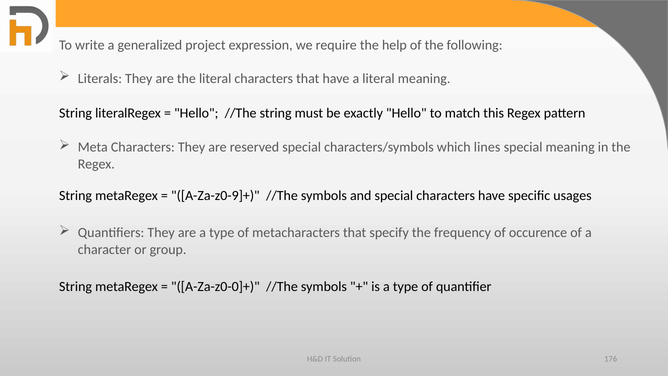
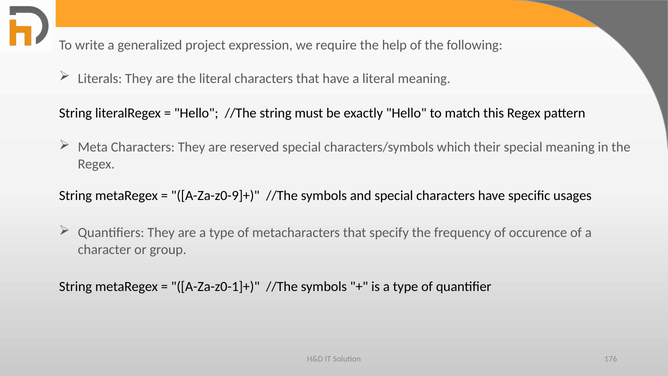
lines: lines -> their (487, 147)
A-Za-z0-0]+: A-Za-z0-0]+ -> A-Za-z0-1]+ (215, 287)
